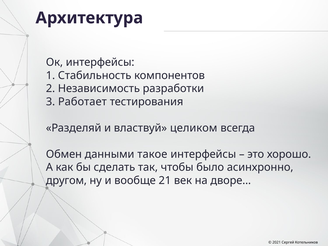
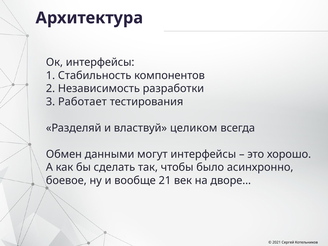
такое: такое -> могут (152, 154)
другом: другом -> боевое (66, 180)
